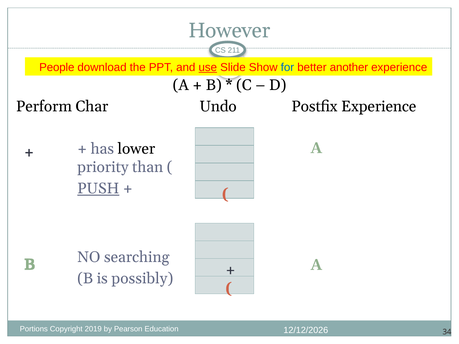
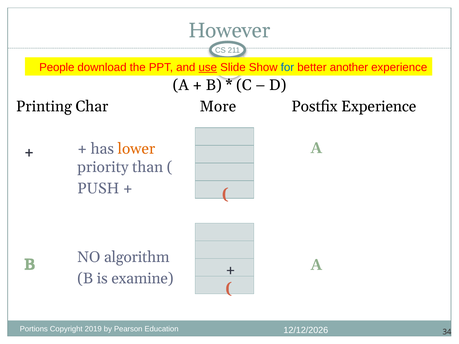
Perform: Perform -> Printing (44, 107)
Undo: Undo -> More (218, 107)
lower colour: black -> orange (136, 149)
PUSH underline: present -> none (98, 189)
searching: searching -> algorithm (137, 257)
possibly: possibly -> examine (142, 279)
